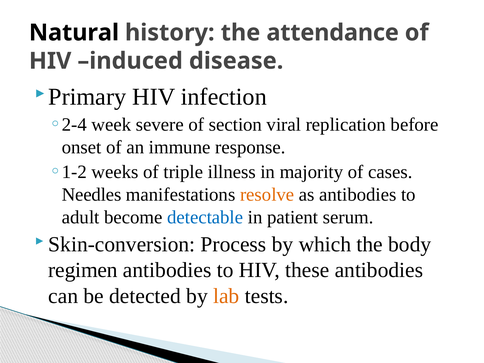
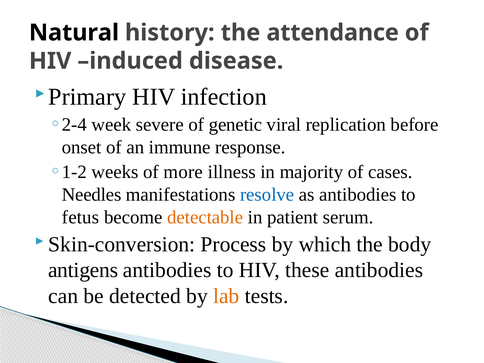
section: section -> genetic (236, 125)
triple: triple -> more (183, 172)
resolve colour: orange -> blue (267, 195)
adult: adult -> fetus (81, 217)
detectable colour: blue -> orange (205, 217)
regimen: regimen -> antigens (83, 270)
